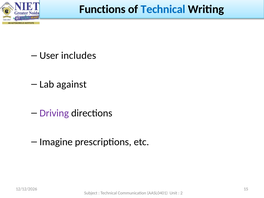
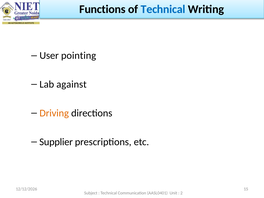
includes: includes -> pointing (79, 56)
Driving colour: purple -> orange (54, 113)
Imagine: Imagine -> Supplier (56, 142)
